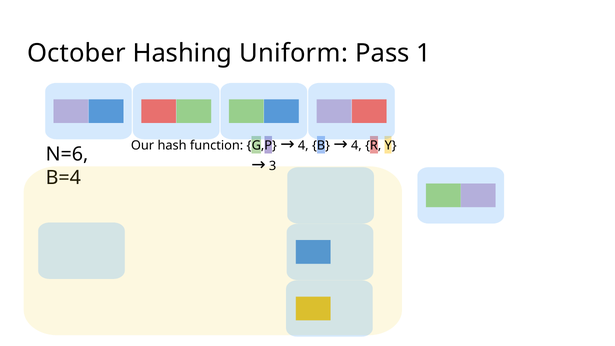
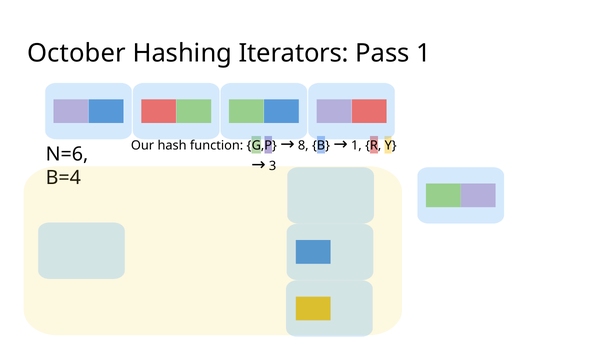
Uniform: Uniform -> Iterators (294, 53)
4: 4 -> 8 (303, 146)
4: 4 -> 1 (356, 146)
